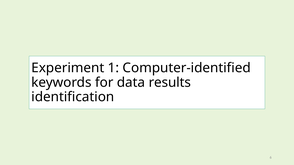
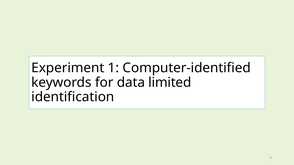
results: results -> limited (170, 83)
